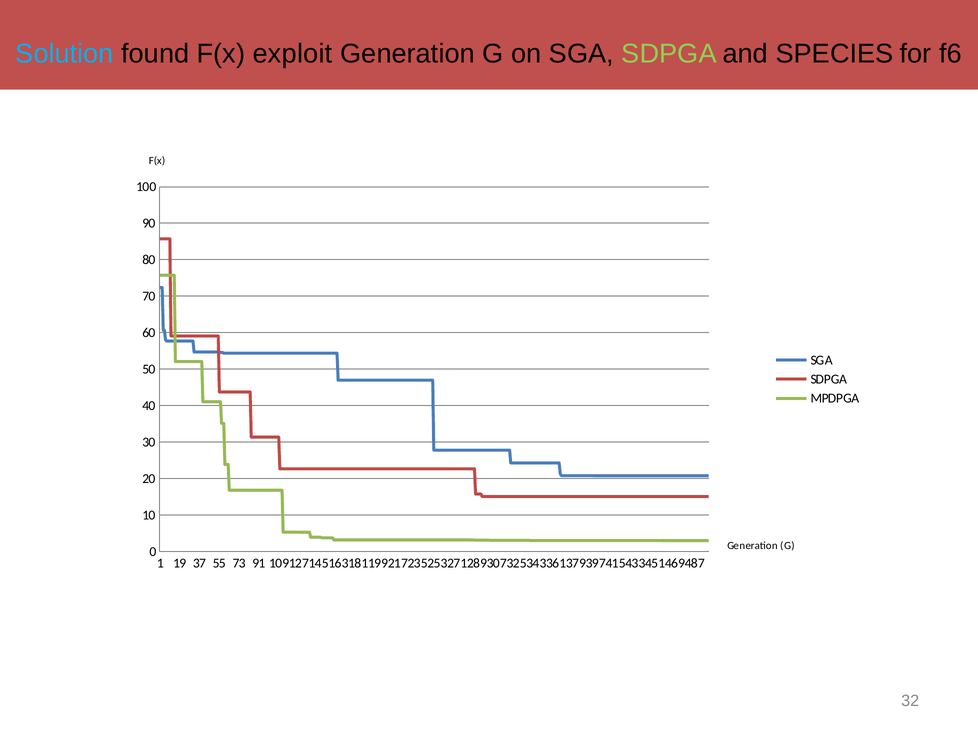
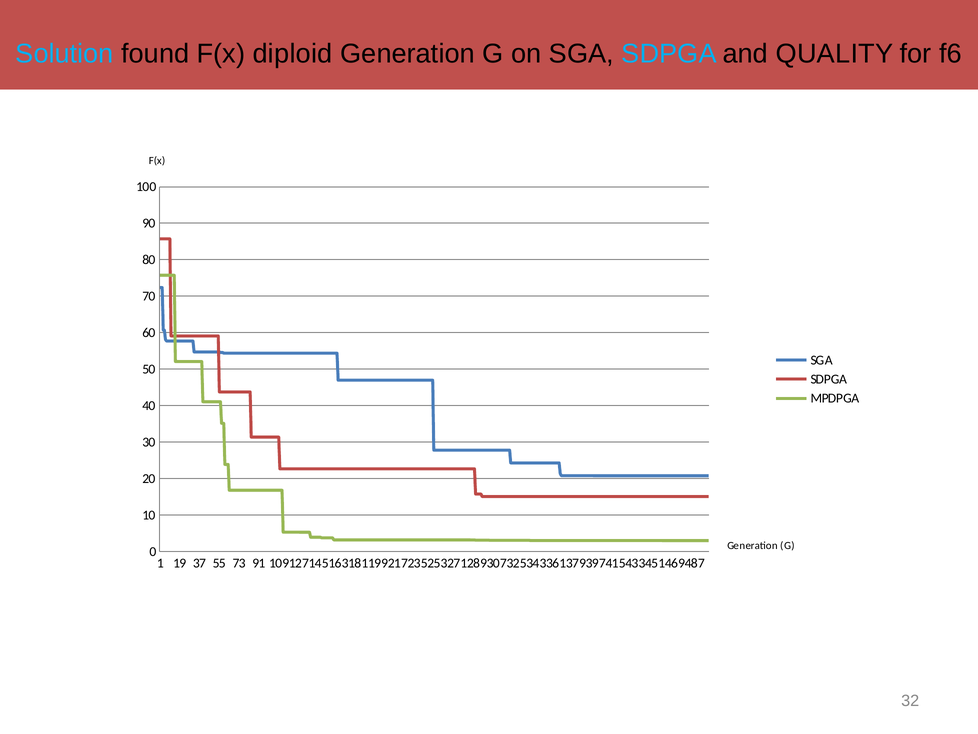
exploit: exploit -> diploid (293, 54)
SDPGA colour: light green -> light blue (669, 54)
SPECIES: SPECIES -> QUALITY (835, 54)
